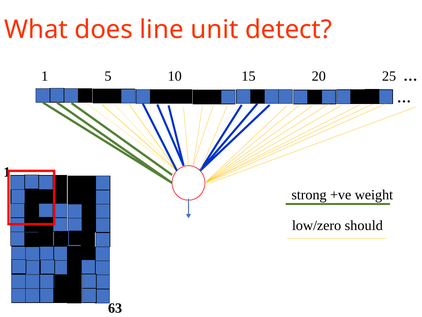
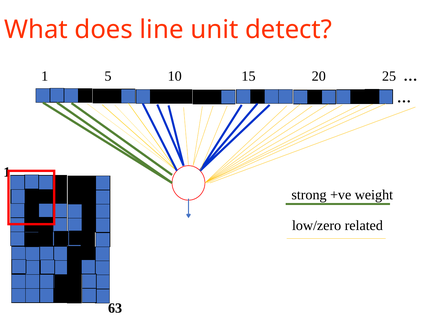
should: should -> related (364, 225)
